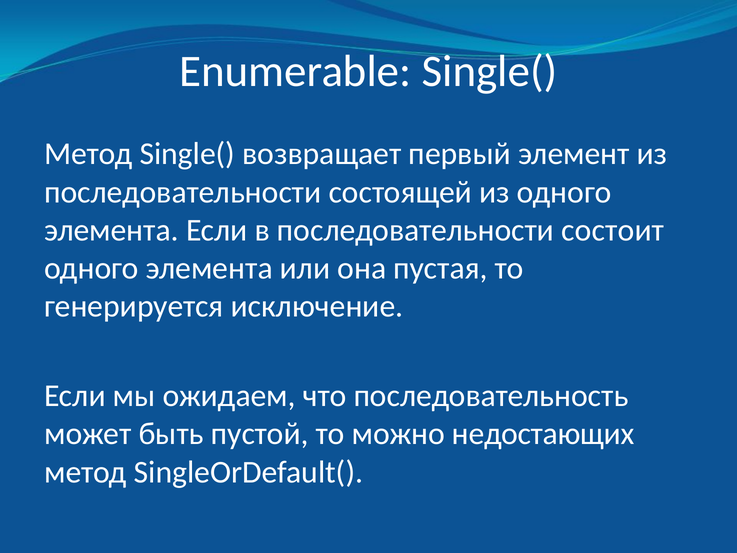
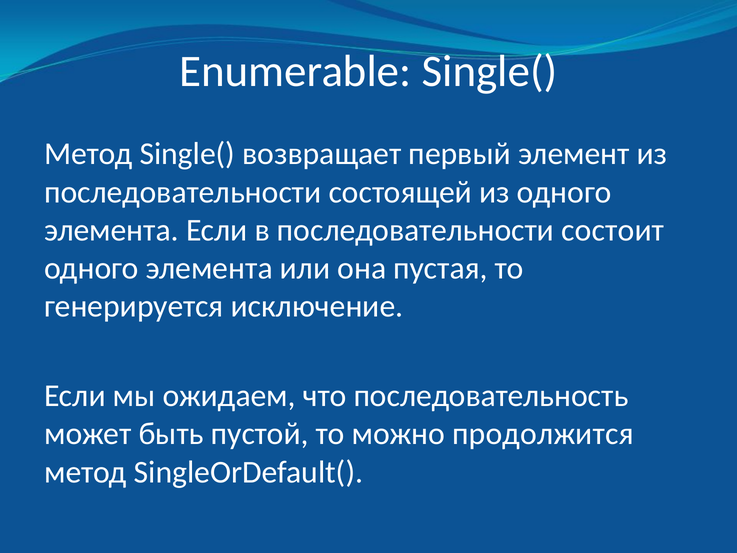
недостающих: недостающих -> продолжится (543, 434)
